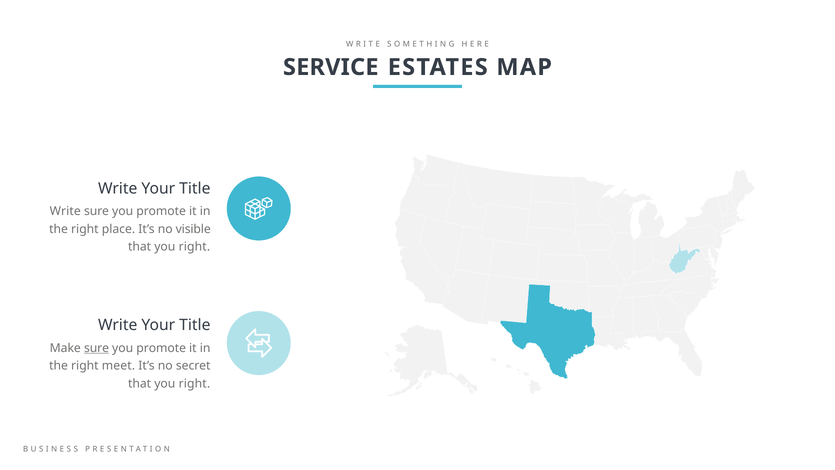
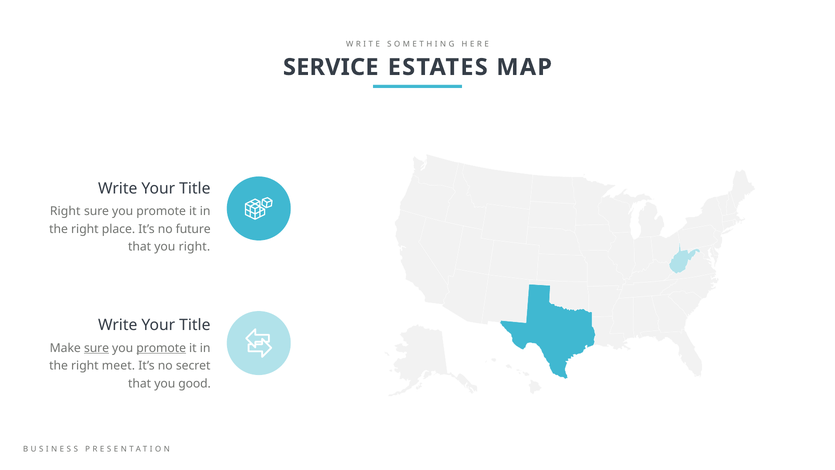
Write: Write -> Right (65, 211)
visible: visible -> future (193, 229)
promote underline: none -> present (161, 348)
right: right -> good (195, 383)
